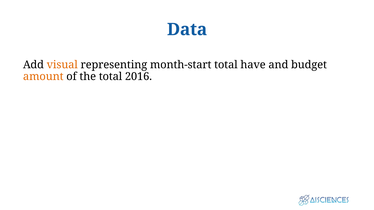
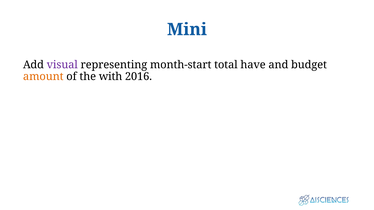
Data: Data -> Mini (187, 30)
visual colour: orange -> purple (62, 65)
the total: total -> with (111, 77)
